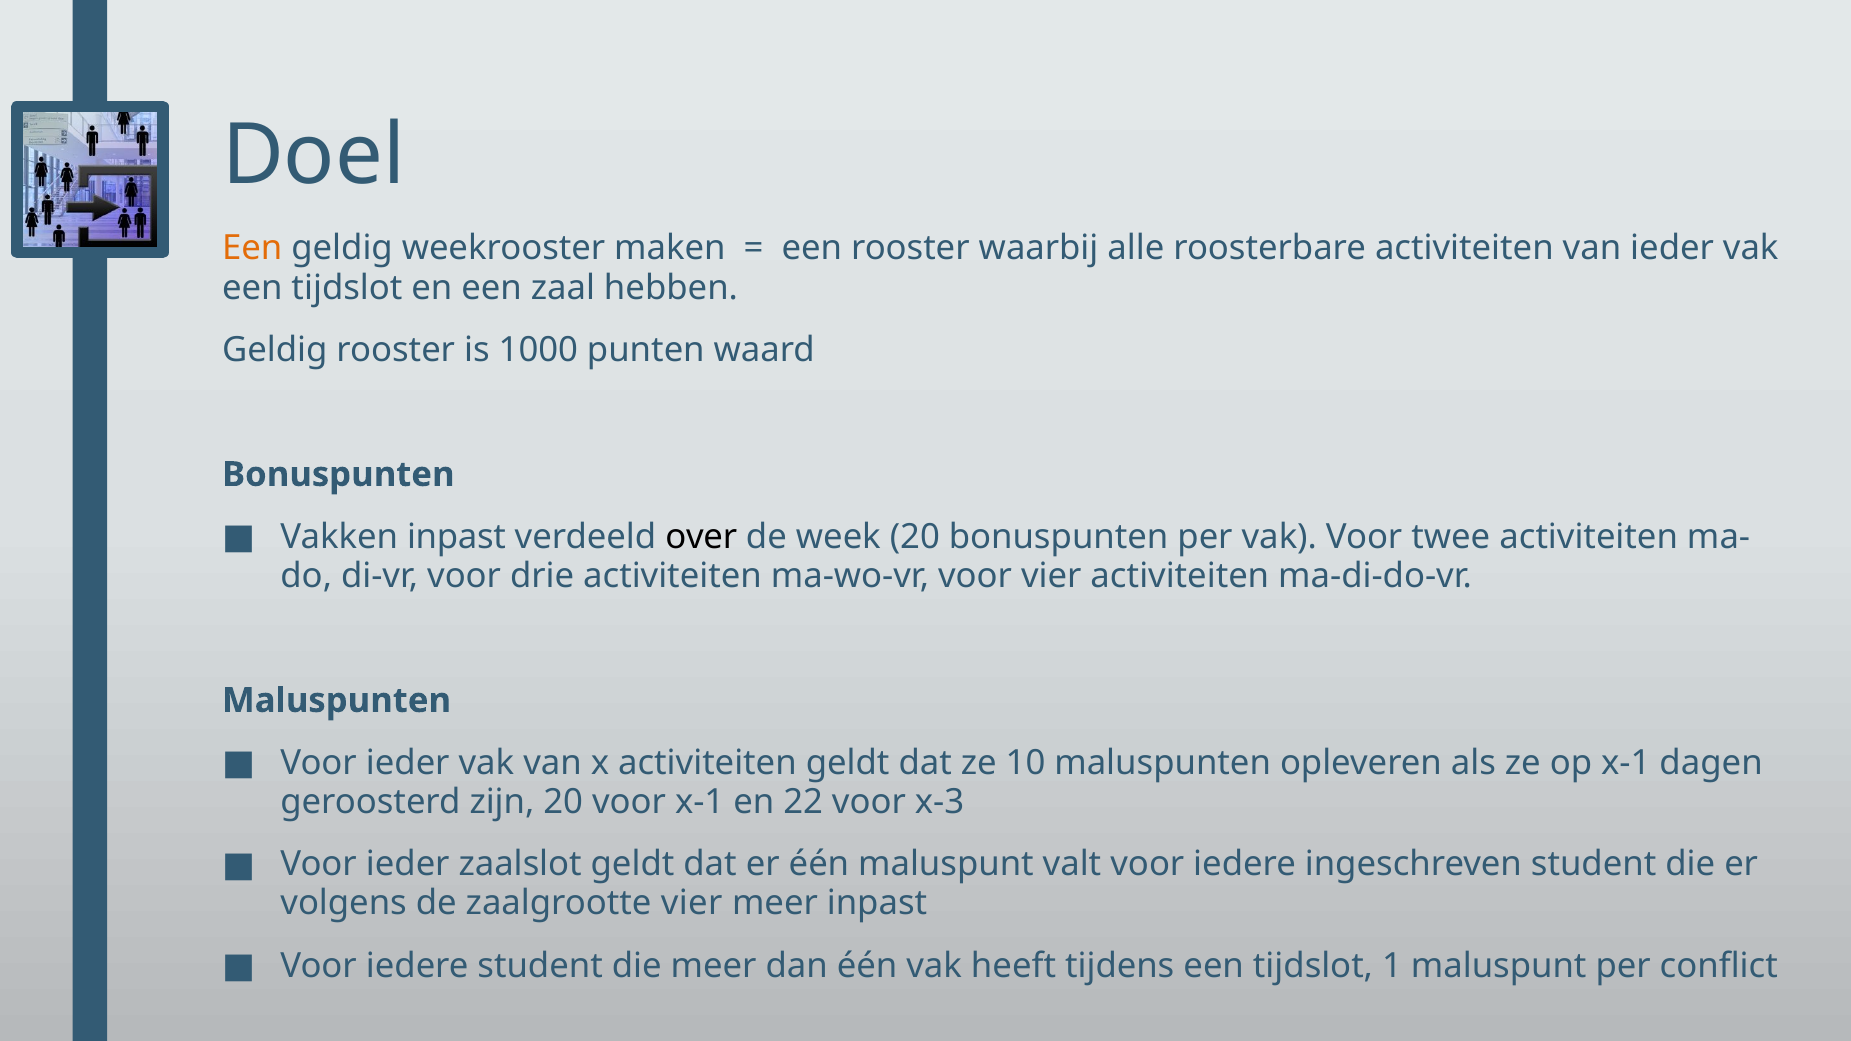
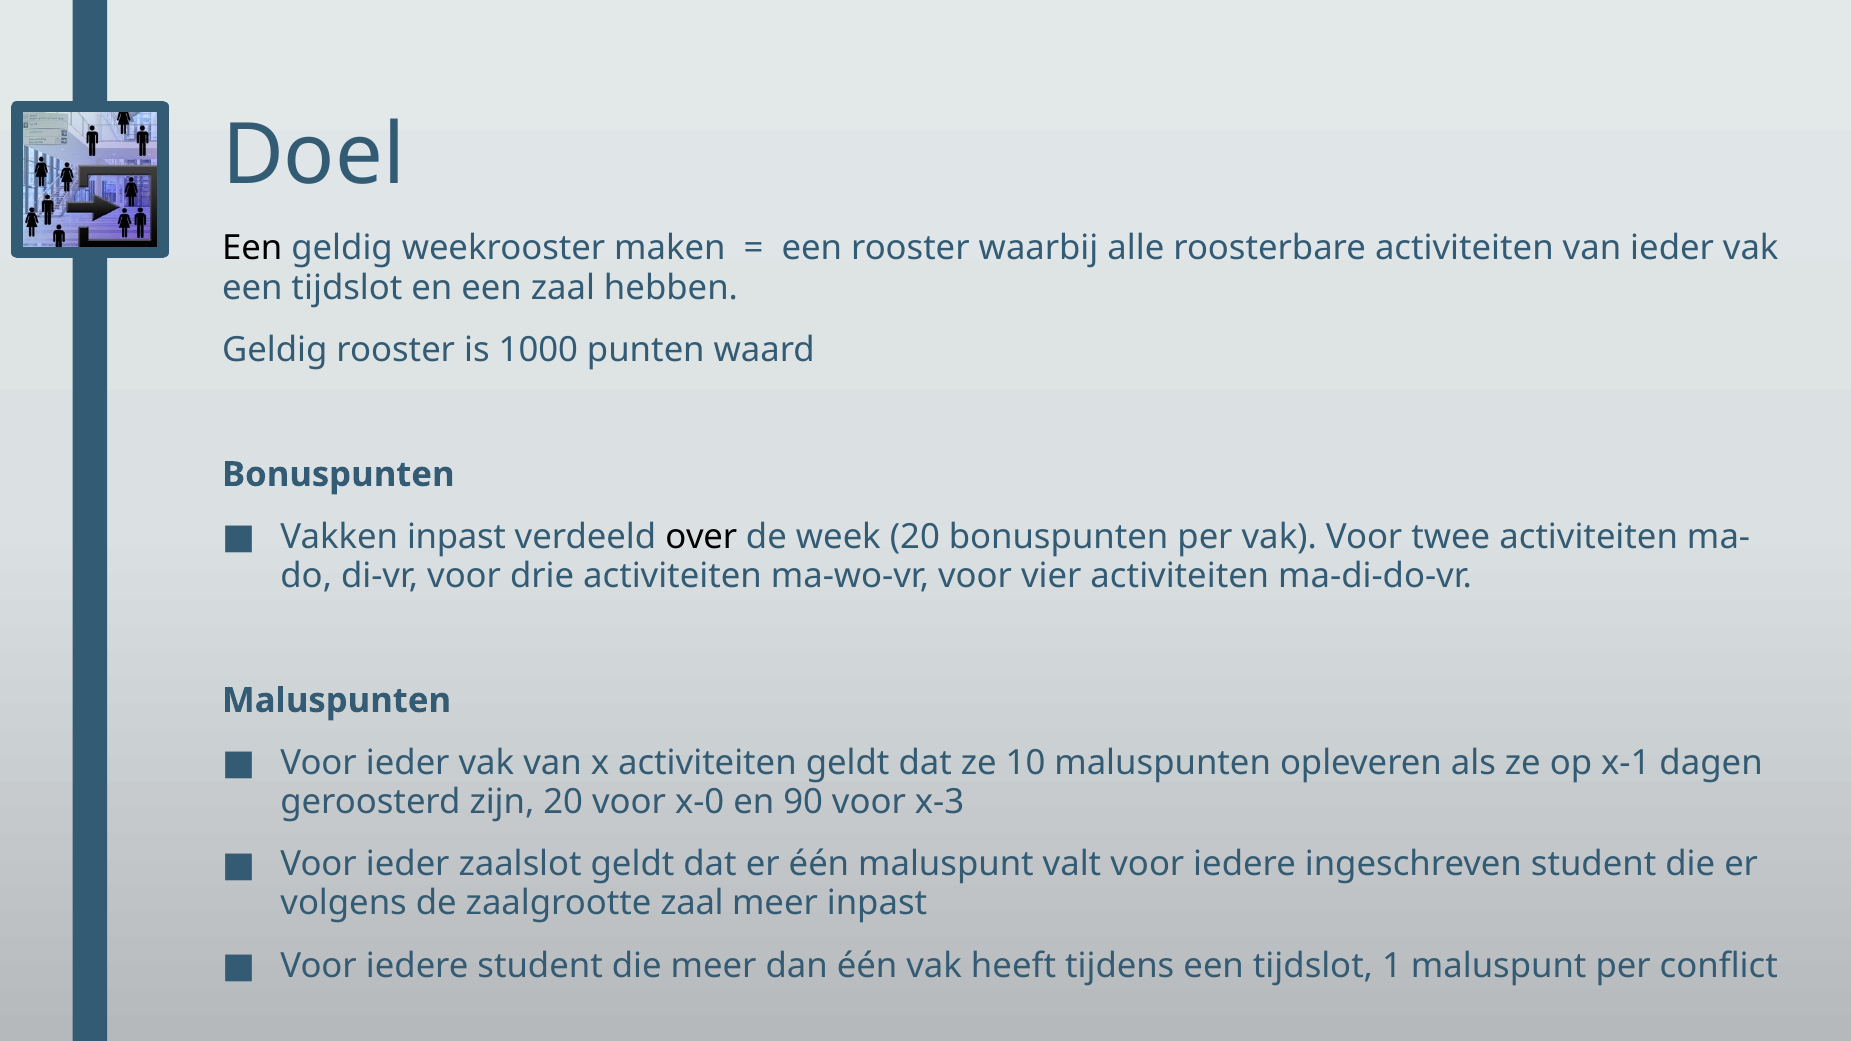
Een colour: orange -> black (252, 249)
voor x-1: x-1 -> x-0 (700, 802)
22: 22 -> 90 (803, 802)
zaalgrootte vier: vier -> zaal (692, 904)
